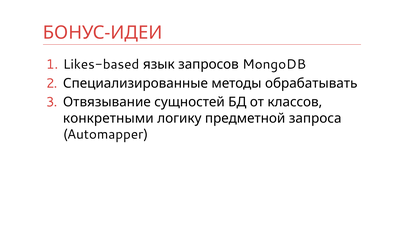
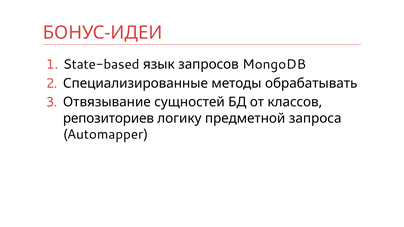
Likes-based: Likes-based -> State-based (101, 65)
конкретными: конкретными -> репозиториев (108, 118)
